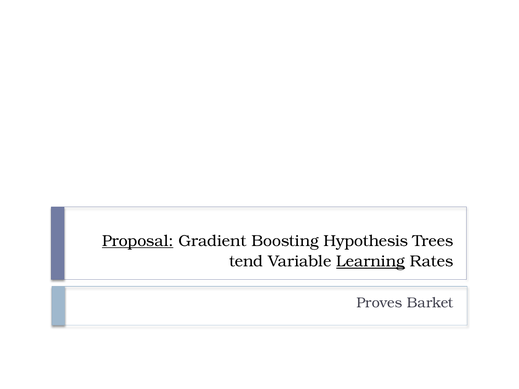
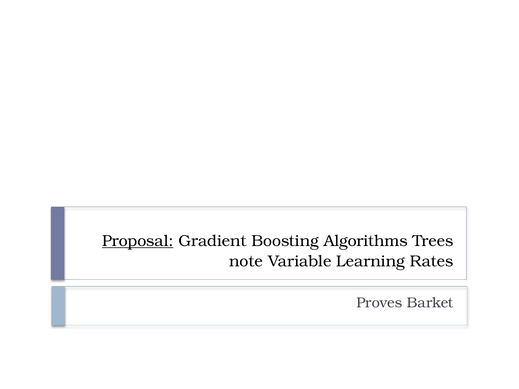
Hypothesis: Hypothesis -> Algorithms (366, 241)
tend: tend -> note (246, 261)
Learning underline: present -> none (371, 261)
